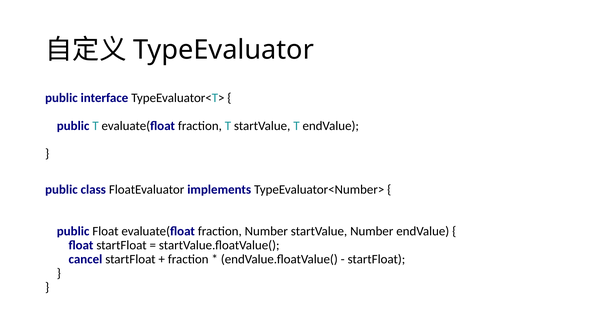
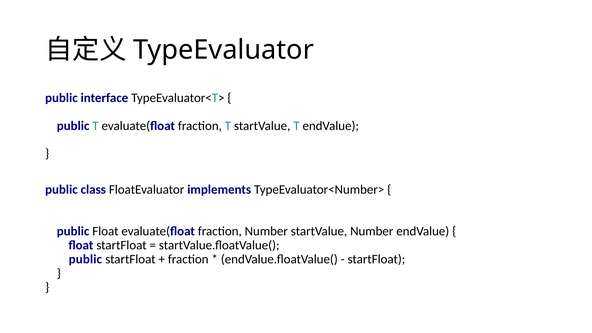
cancel: cancel -> public (85, 259)
